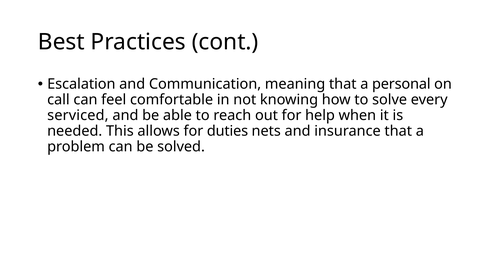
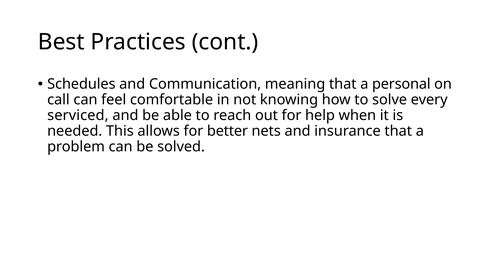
Escalation: Escalation -> Schedules (81, 84)
duties: duties -> better (227, 131)
